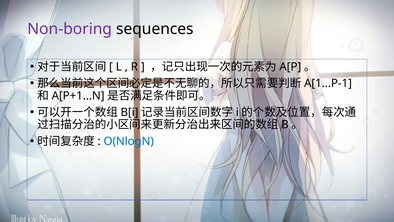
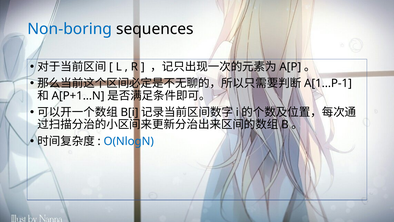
Non-boring colour: purple -> blue (70, 29)
